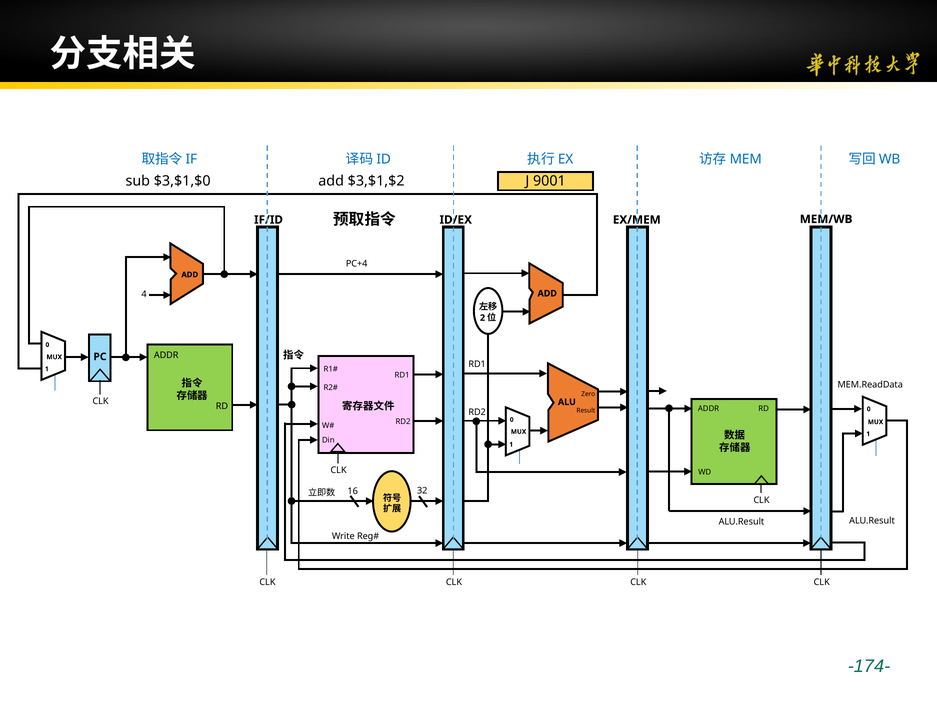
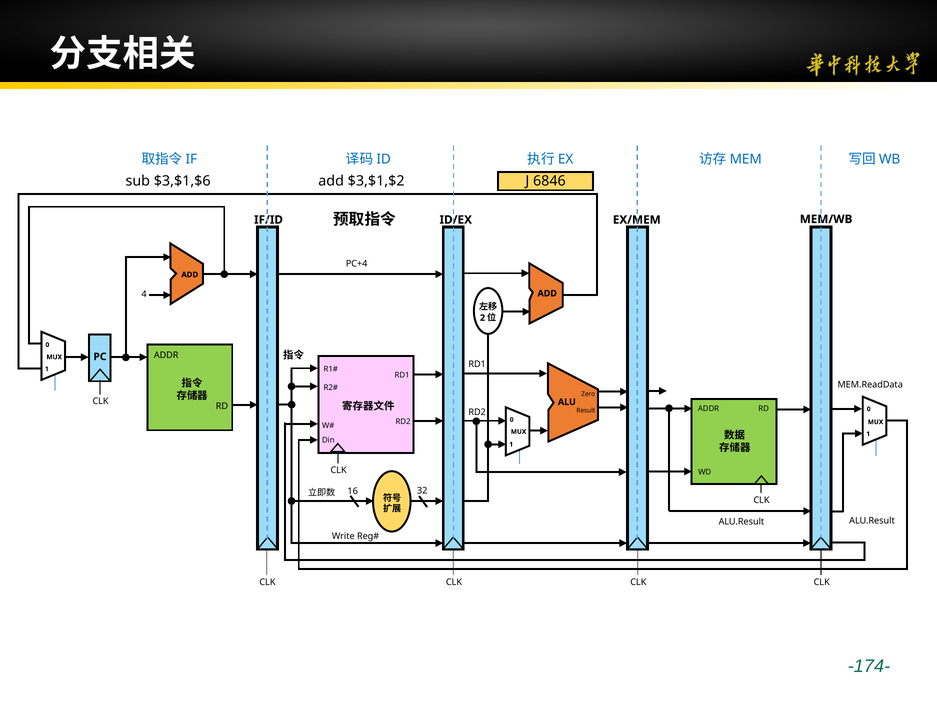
$3,$1,$0: $3,$1,$0 -> $3,$1,$6 (182, 181)
9001: 9001 -> 6846 (549, 181)
